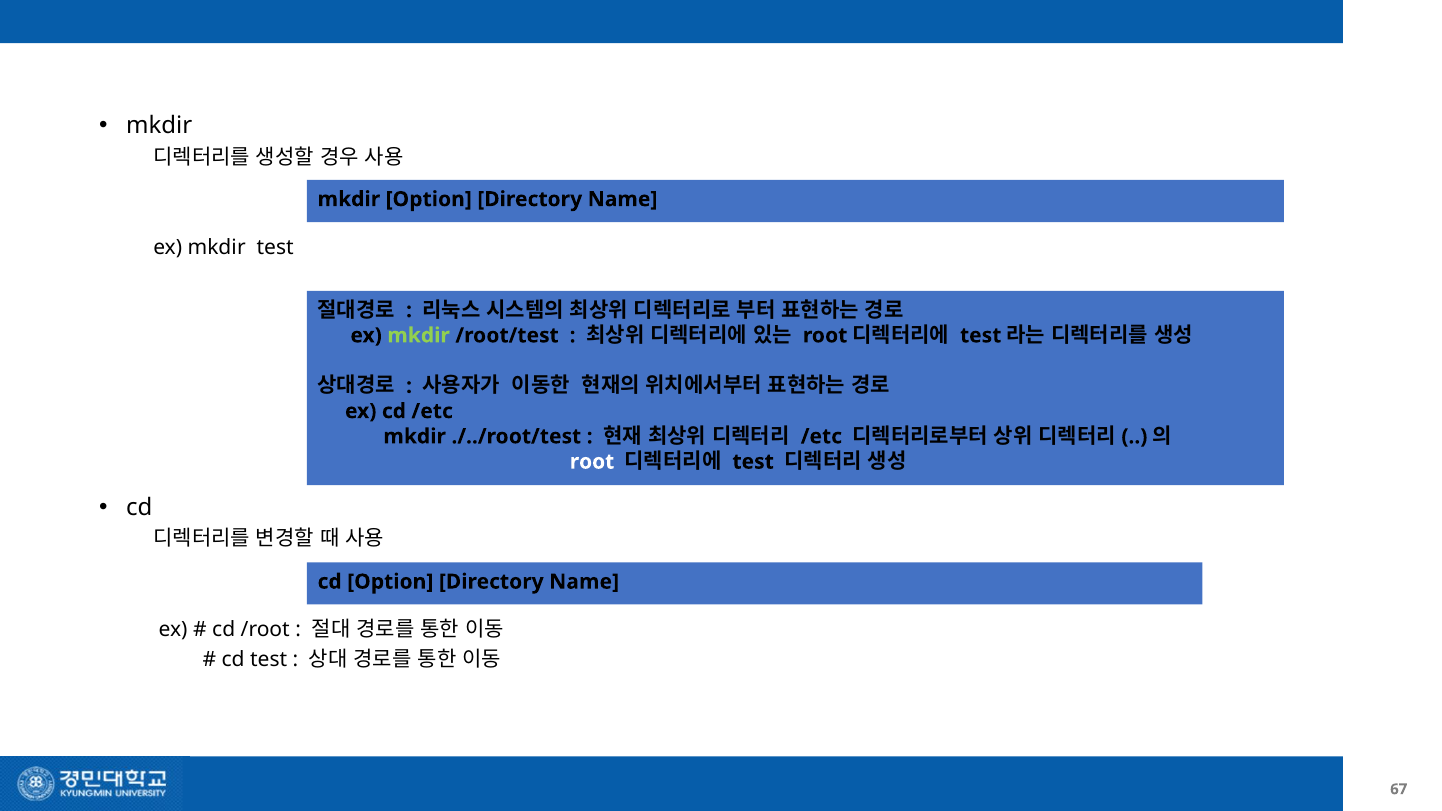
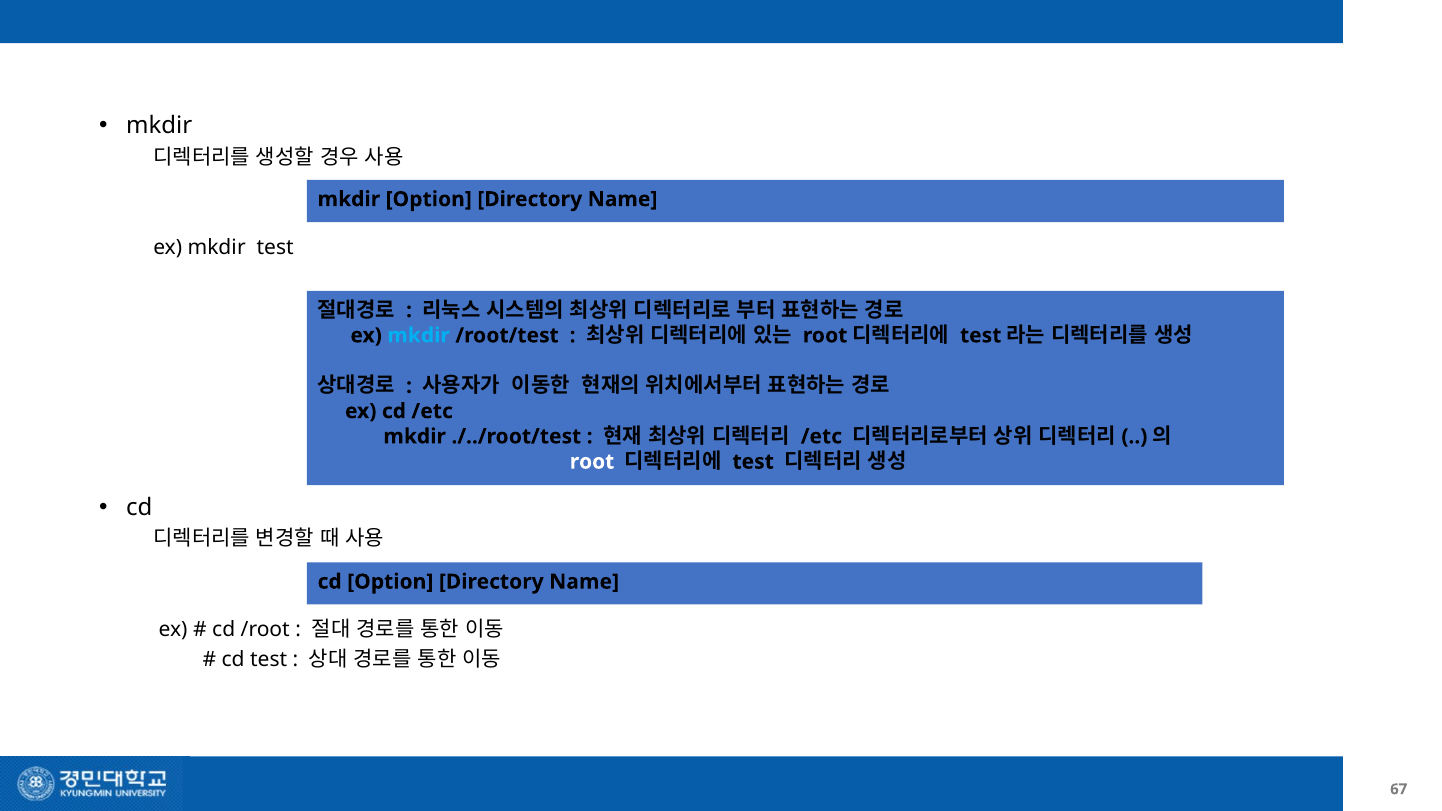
mkdir colour: light green -> light blue (419, 336)
